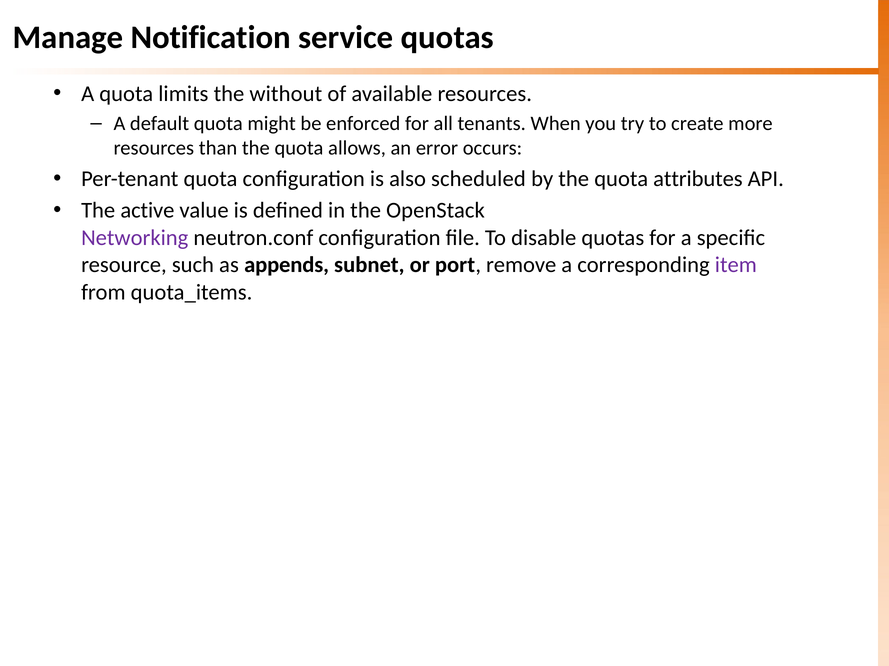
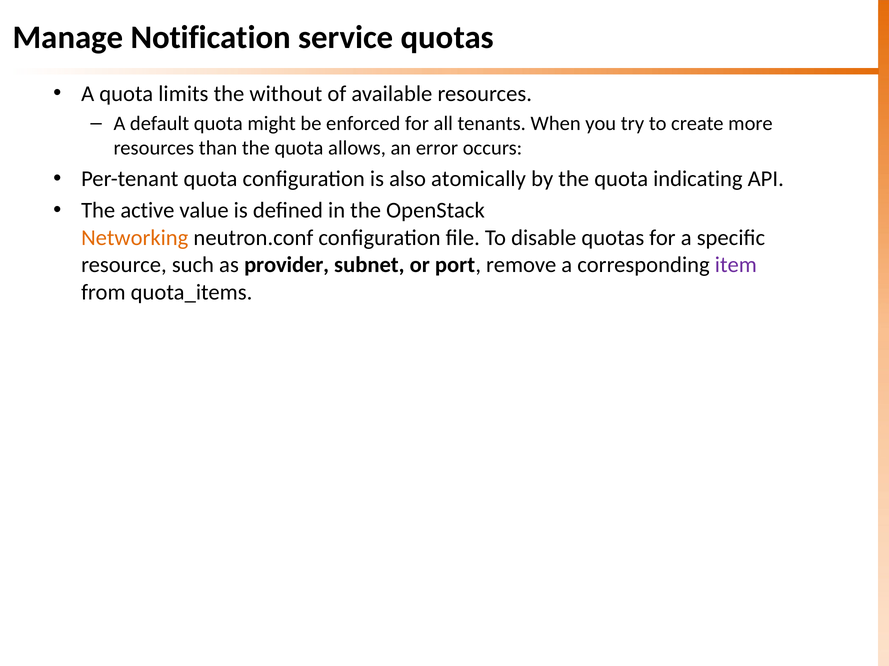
scheduled: scheduled -> atomically (478, 179)
attributes: attributes -> indicating (698, 179)
Networking colour: purple -> orange (135, 238)
appends: appends -> provider (287, 265)
